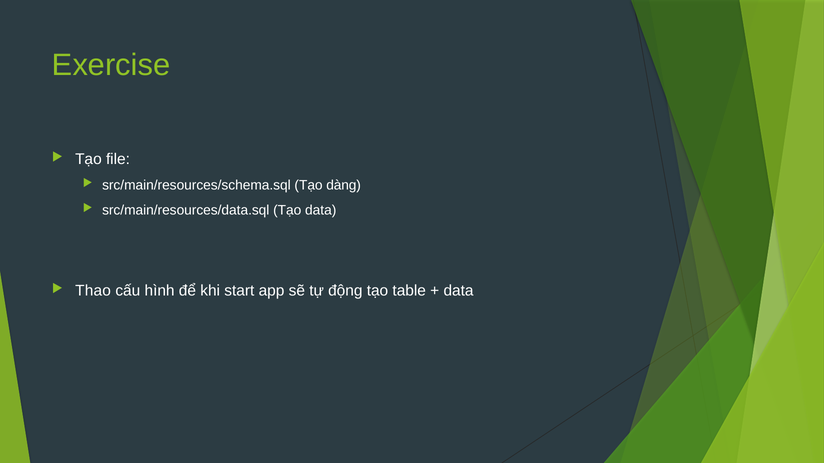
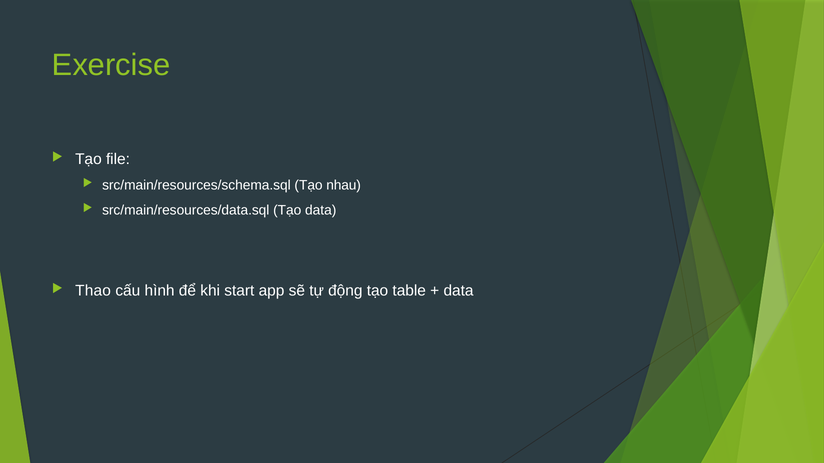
dàng: dàng -> nhau (344, 185)
